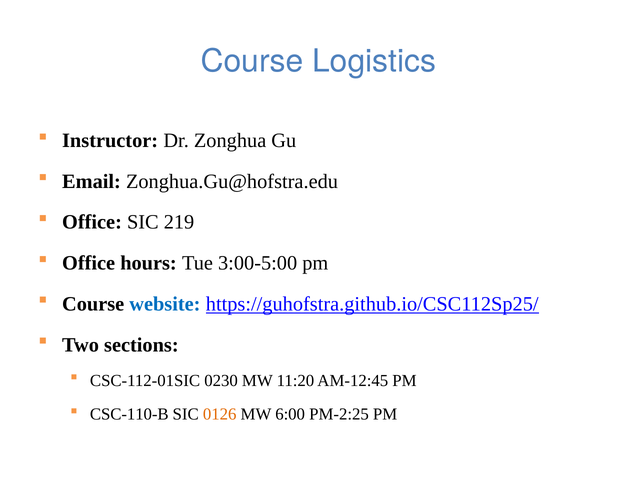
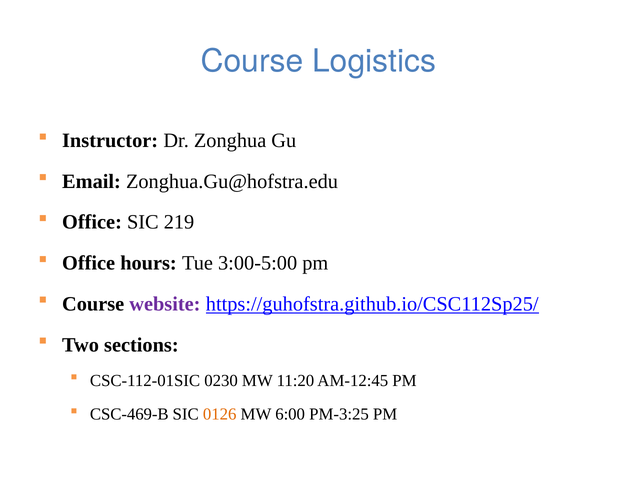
website colour: blue -> purple (165, 304)
CSC-110-B: CSC-110-B -> CSC-469-B (129, 414)
PM-2:25: PM-2:25 -> PM-3:25 (339, 414)
